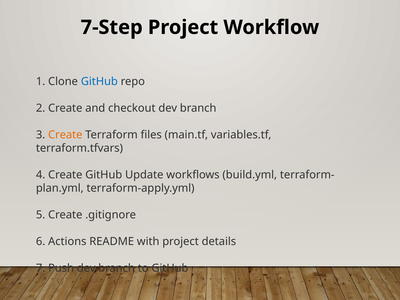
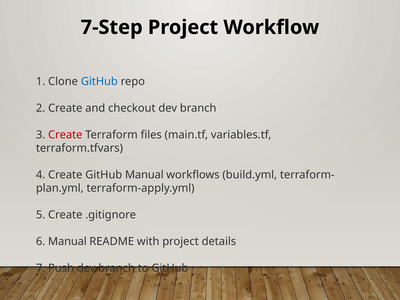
Create colour: orange -> red (65, 135)
GitHub Update: Update -> Manual (144, 175)
6 Actions: Actions -> Manual (67, 241)
